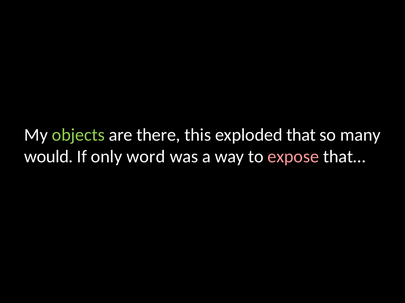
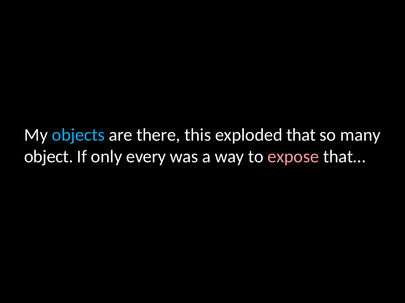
objects colour: light green -> light blue (78, 135)
would: would -> object (49, 157)
word: word -> every (146, 157)
